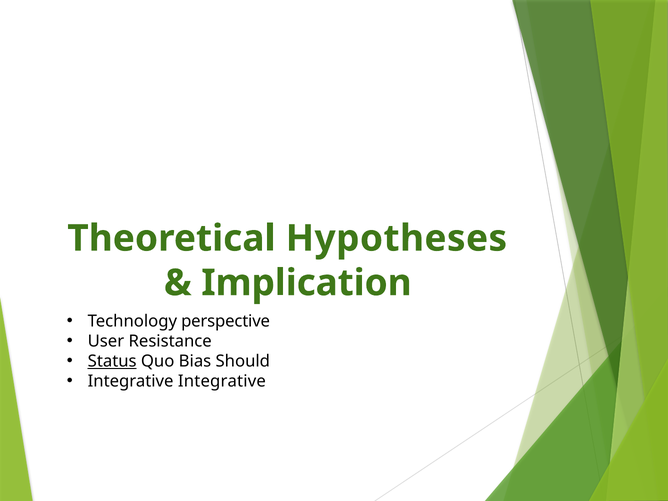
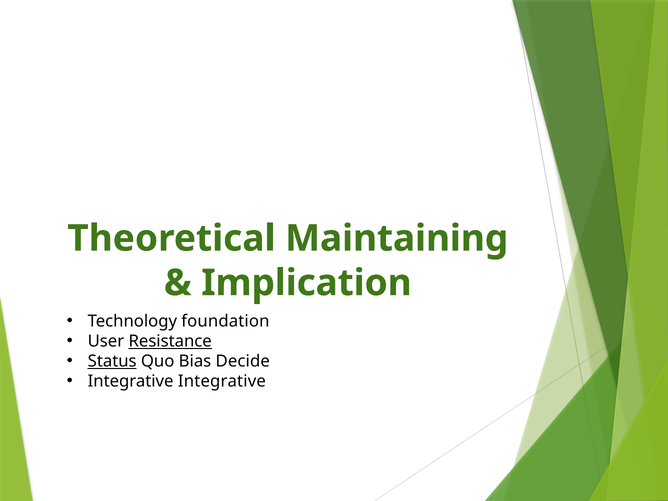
Hypotheses: Hypotheses -> Maintaining (397, 238)
perspective: perspective -> foundation (225, 321)
Resistance underline: none -> present (170, 341)
Should: Should -> Decide (243, 361)
